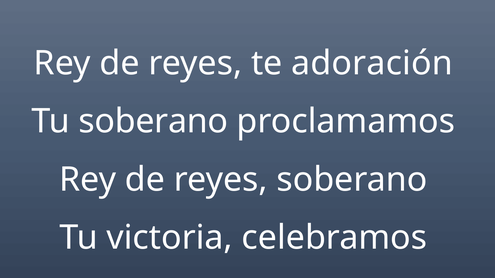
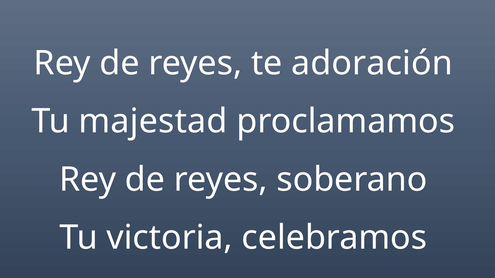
Tu soberano: soberano -> majestad (153, 122)
